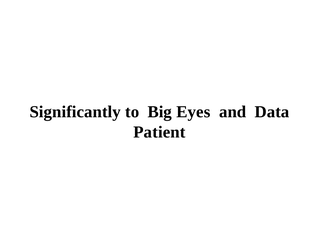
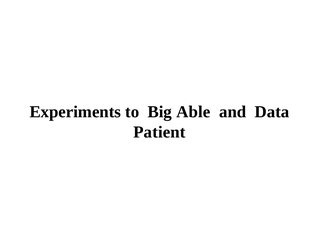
Significantly: Significantly -> Experiments (75, 112)
Eyes: Eyes -> Able (193, 112)
